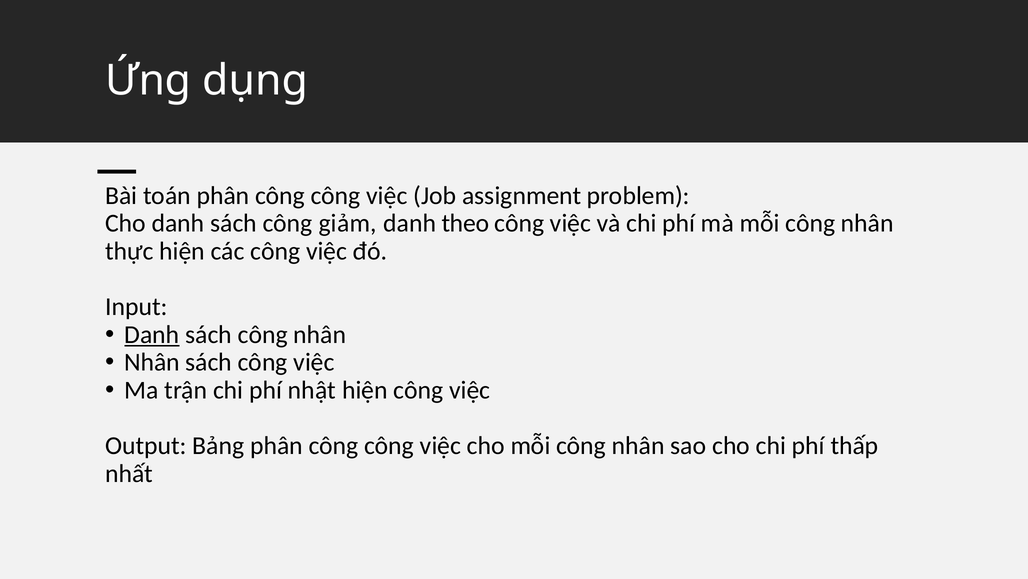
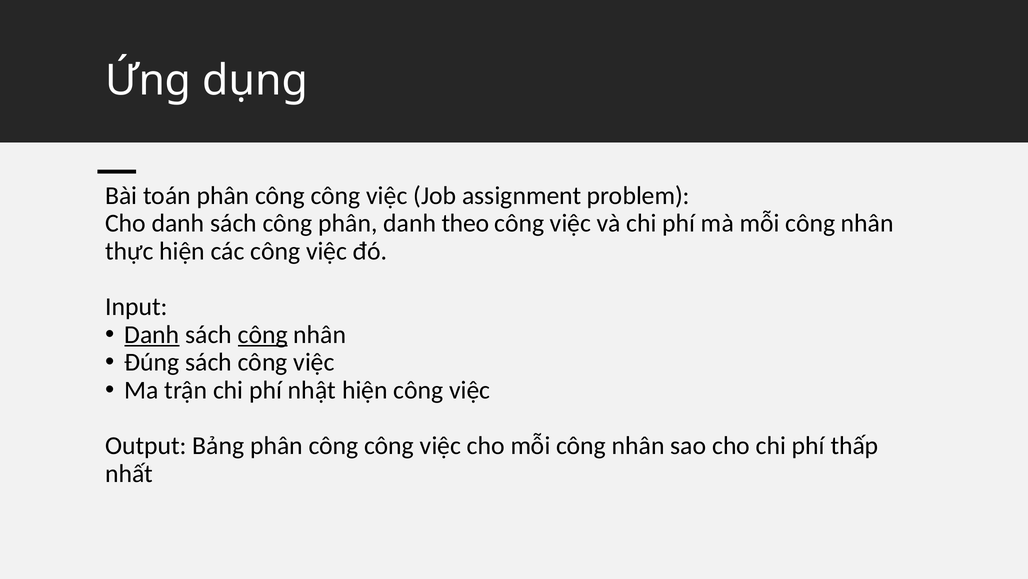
công giảm: giảm -> phân (348, 223)
công underline: none -> present (263, 334)
Nhân: Nhân -> Đúng (152, 362)
